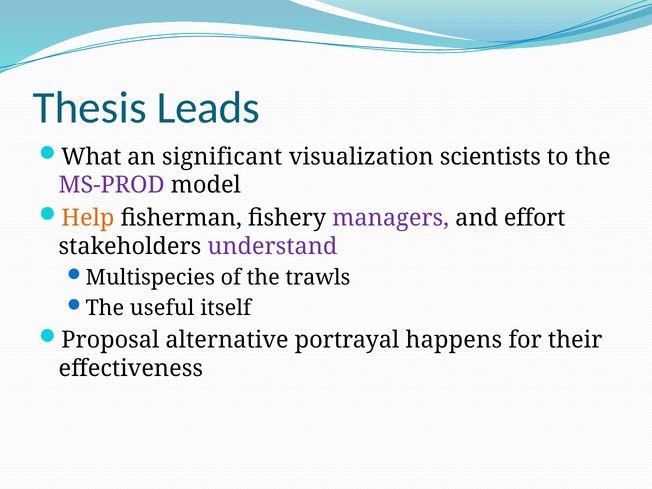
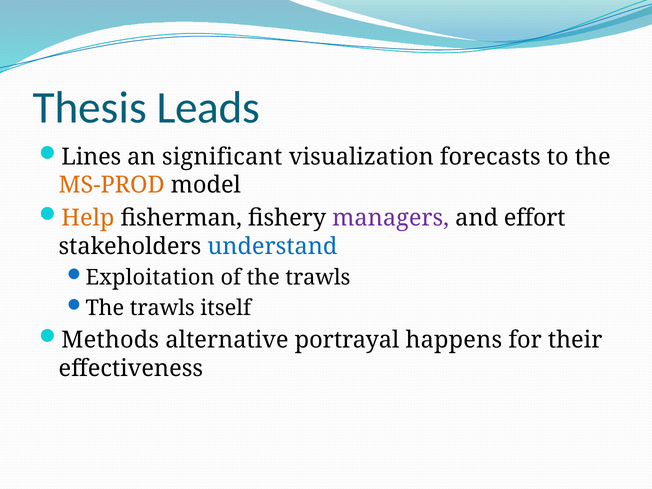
What: What -> Lines (91, 157)
scientists: scientists -> forecasts (490, 157)
MS-PROD colour: purple -> orange (112, 185)
understand colour: purple -> blue (272, 246)
Multispecies: Multispecies -> Exploitation (150, 278)
useful: useful -> trawls (162, 308)
Proposal: Proposal -> Methods (110, 340)
